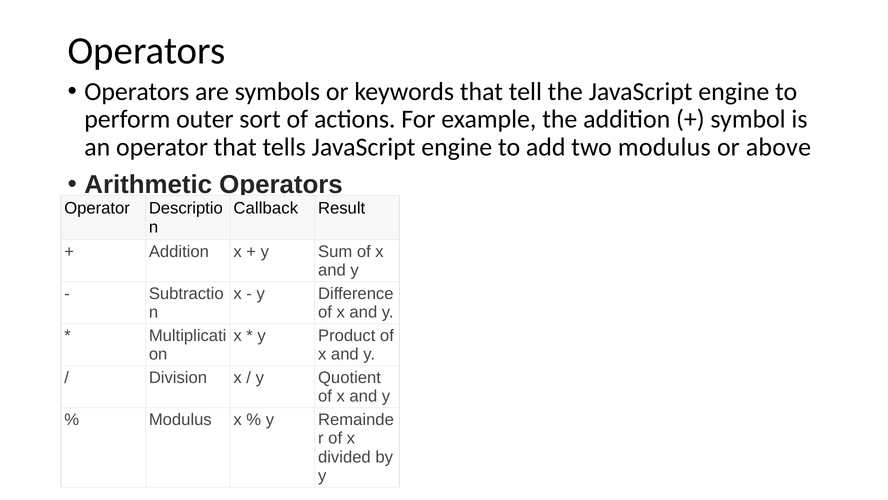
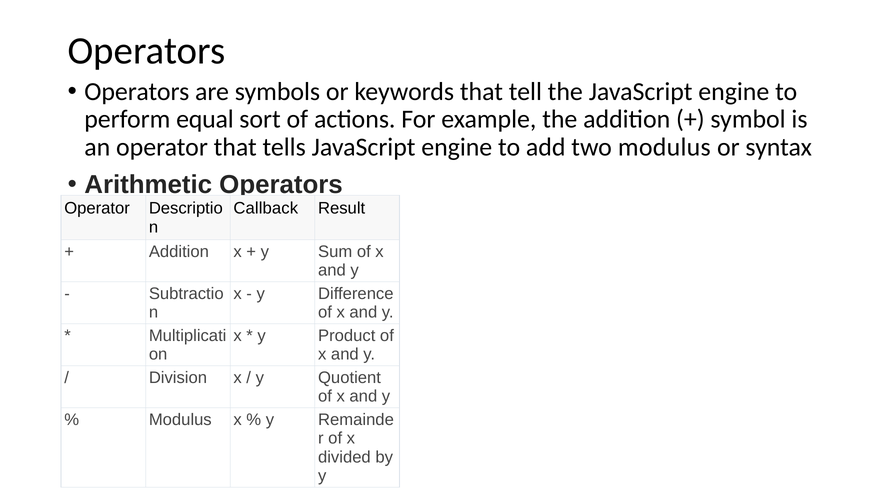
outer: outer -> equal (205, 119)
above: above -> syntax (779, 147)
